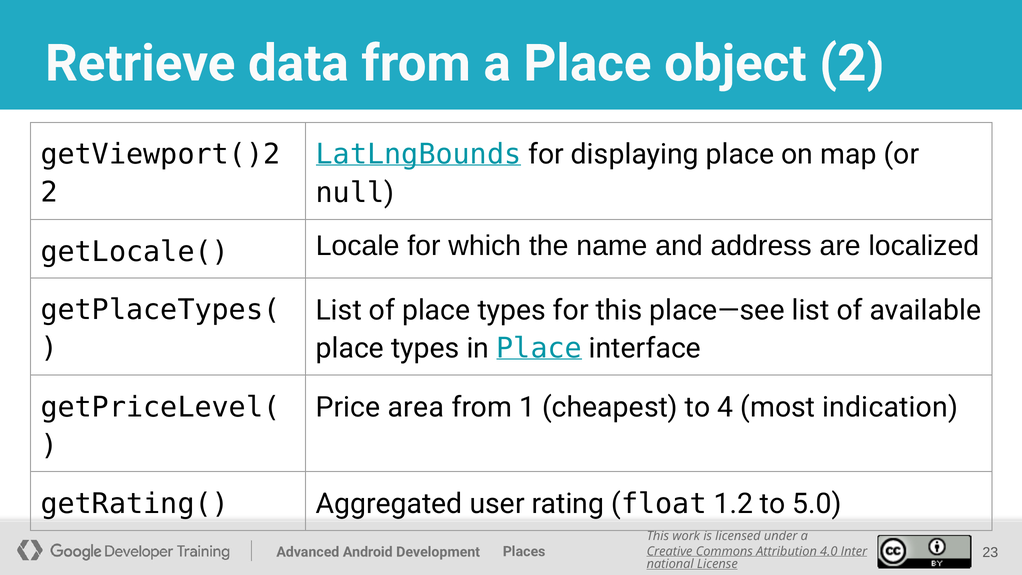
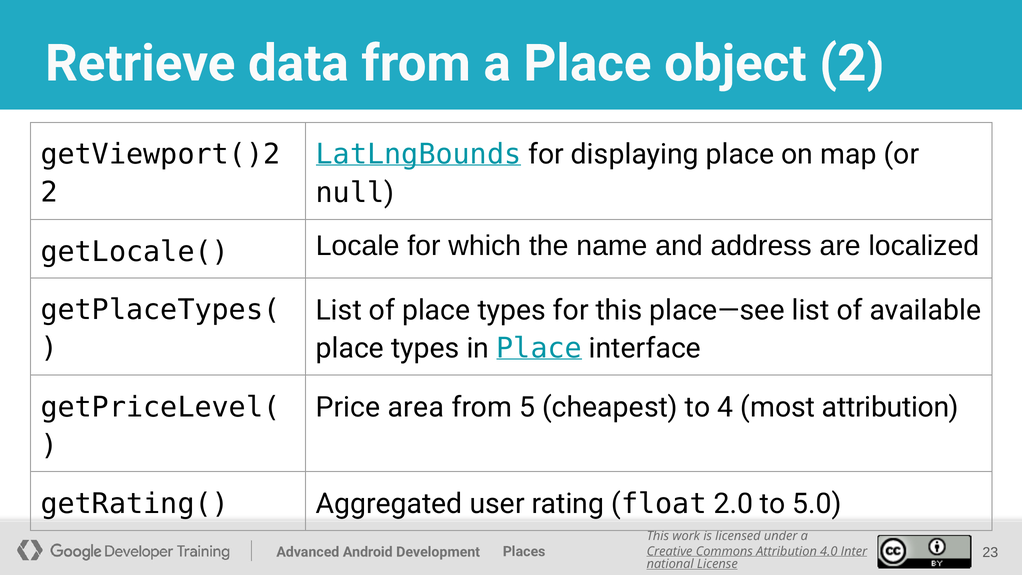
1: 1 -> 5 (527, 407)
most indication: indication -> attribution (890, 407)
1.2: 1.2 -> 2.0 (733, 504)
